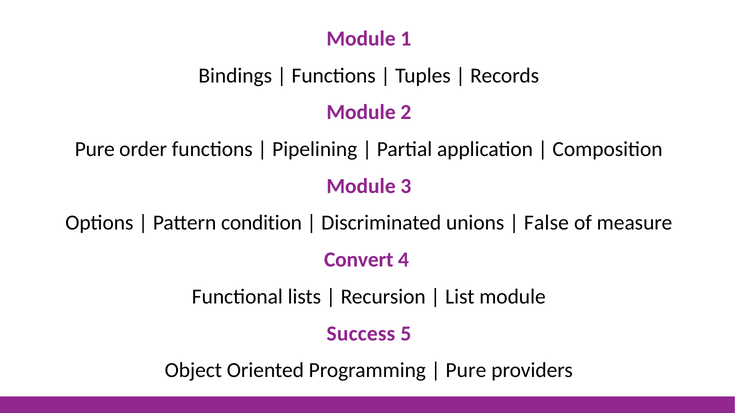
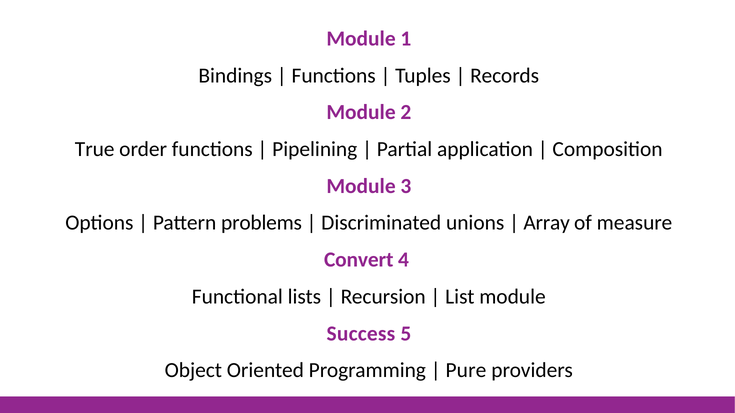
Pure: Pure -> True (95, 149)
condition: condition -> problems (262, 223)
False: False -> Array (547, 223)
